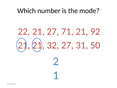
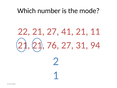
71: 71 -> 41 (67, 31)
92: 92 -> 11 (95, 31)
32: 32 -> 76 (53, 45)
50: 50 -> 94 (95, 45)
